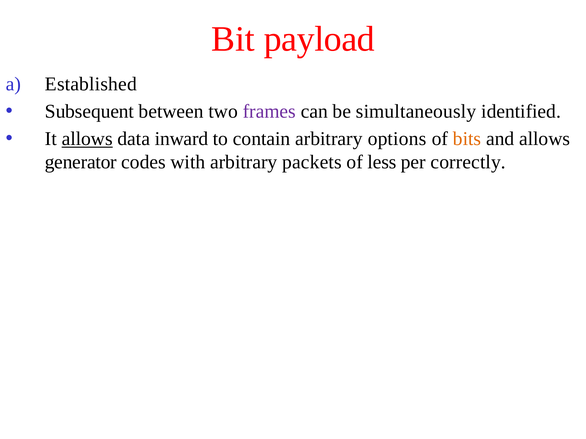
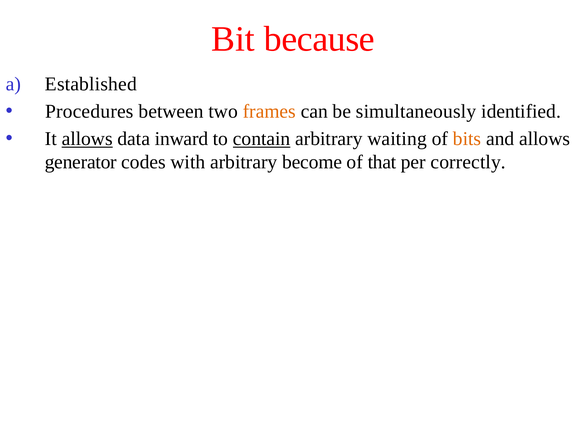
payload: payload -> because (319, 39)
Subsequent: Subsequent -> Procedures (89, 112)
frames colour: purple -> orange (269, 112)
contain underline: none -> present (262, 139)
options: options -> waiting (397, 139)
packets: packets -> become (312, 162)
less: less -> that (382, 162)
